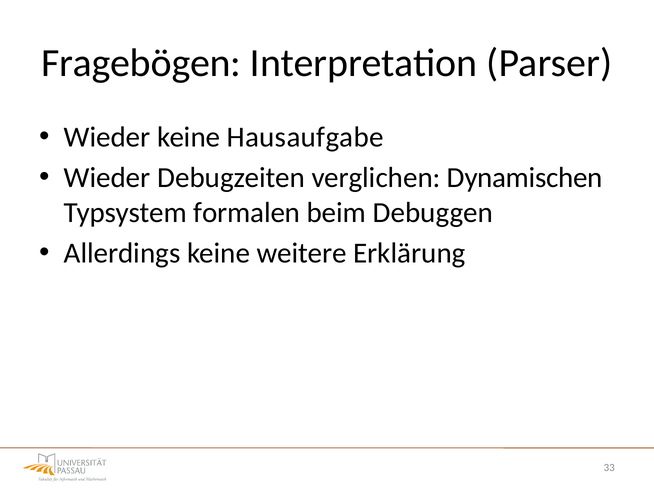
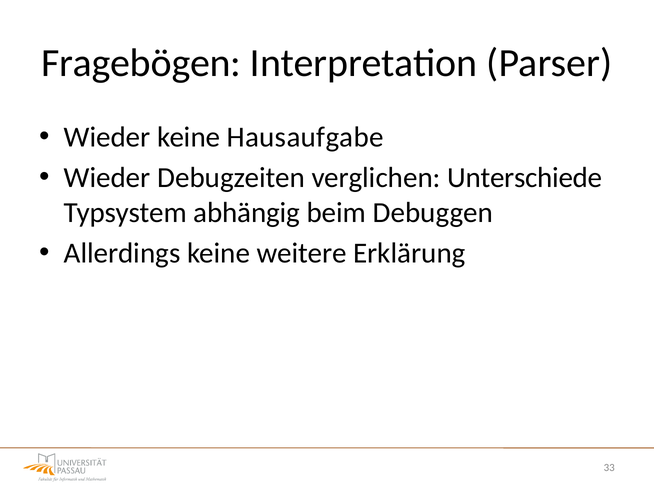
Dynamischen: Dynamischen -> Unterschiede (525, 178)
formalen: formalen -> abhängig (247, 213)
